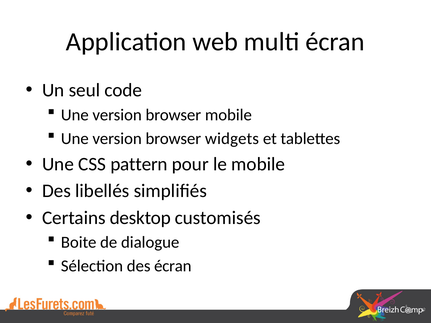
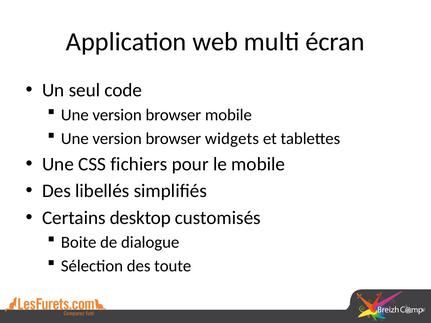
pattern: pattern -> fichiers (139, 164)
des écran: écran -> toute (173, 266)
